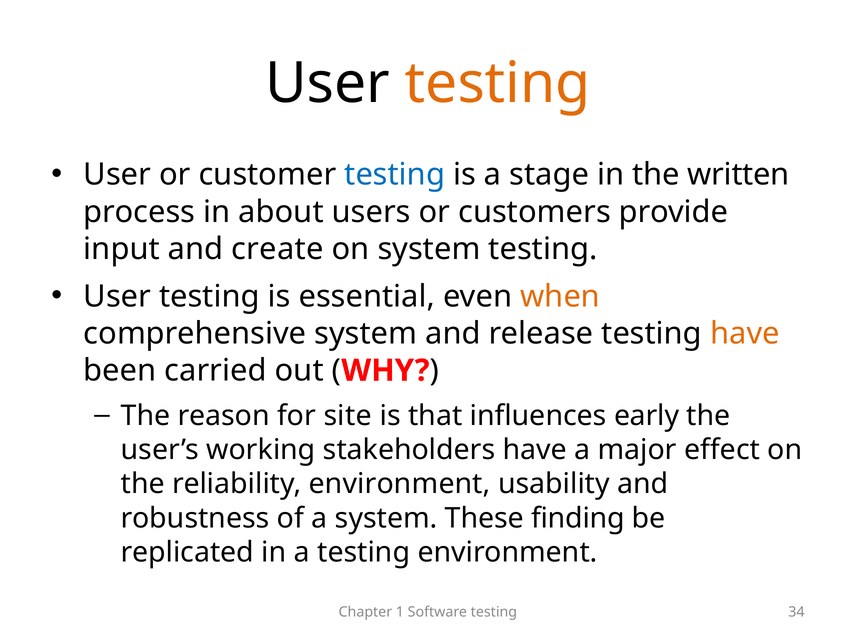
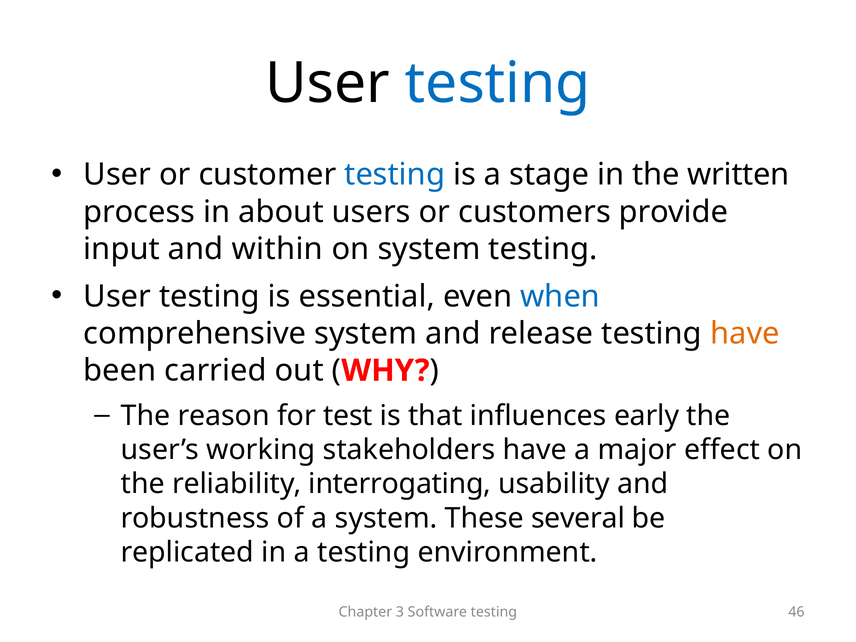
testing colour: orange -> blue (498, 83)
create: create -> within (277, 249)
when colour: orange -> blue (560, 296)
site: site -> test (348, 416)
reliability environment: environment -> interrogating (400, 484)
finding: finding -> several (578, 518)
1: 1 -> 3 (400, 612)
34: 34 -> 46 (797, 612)
